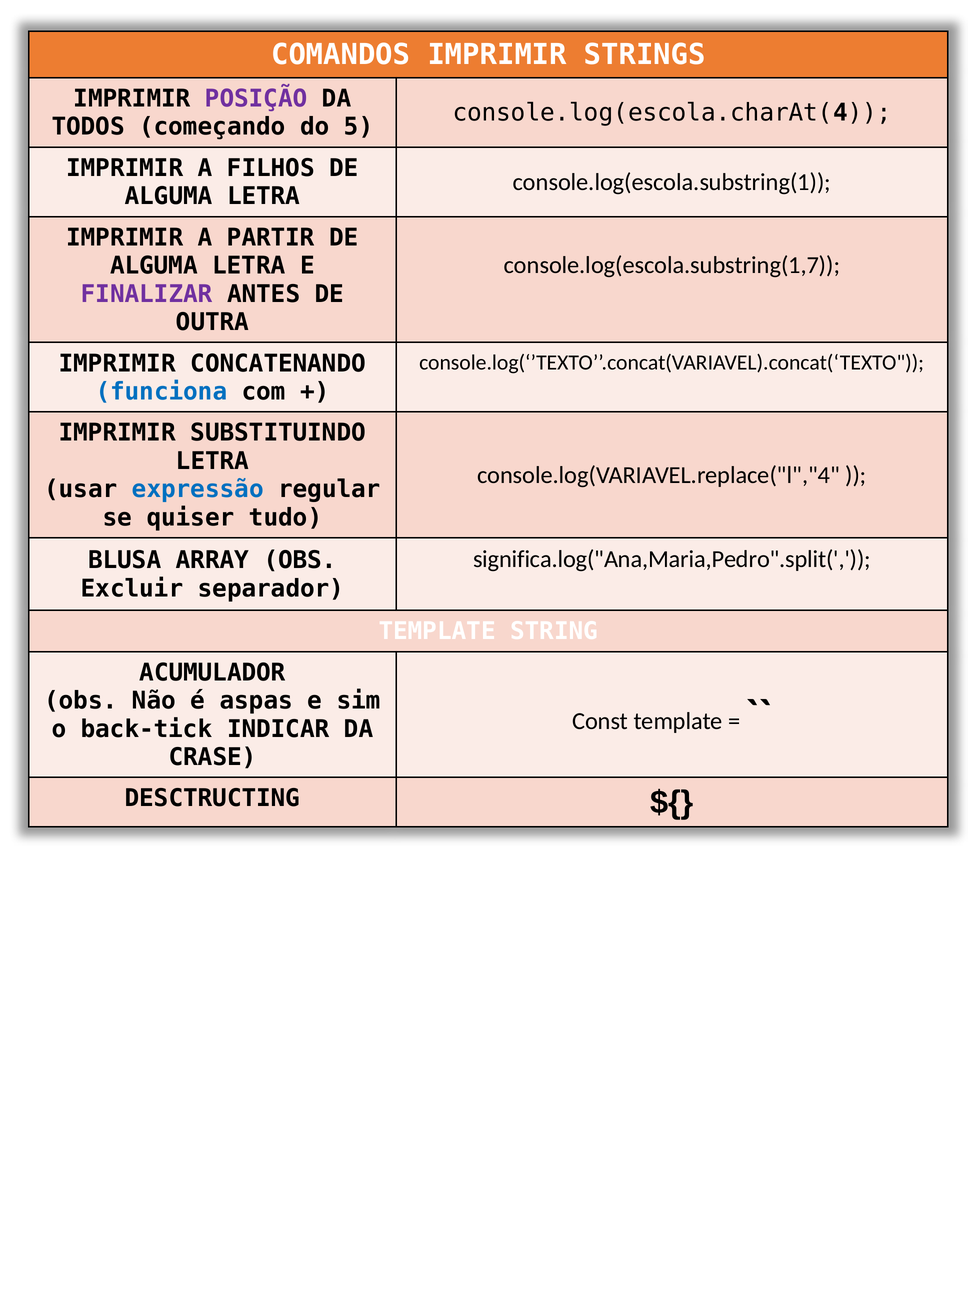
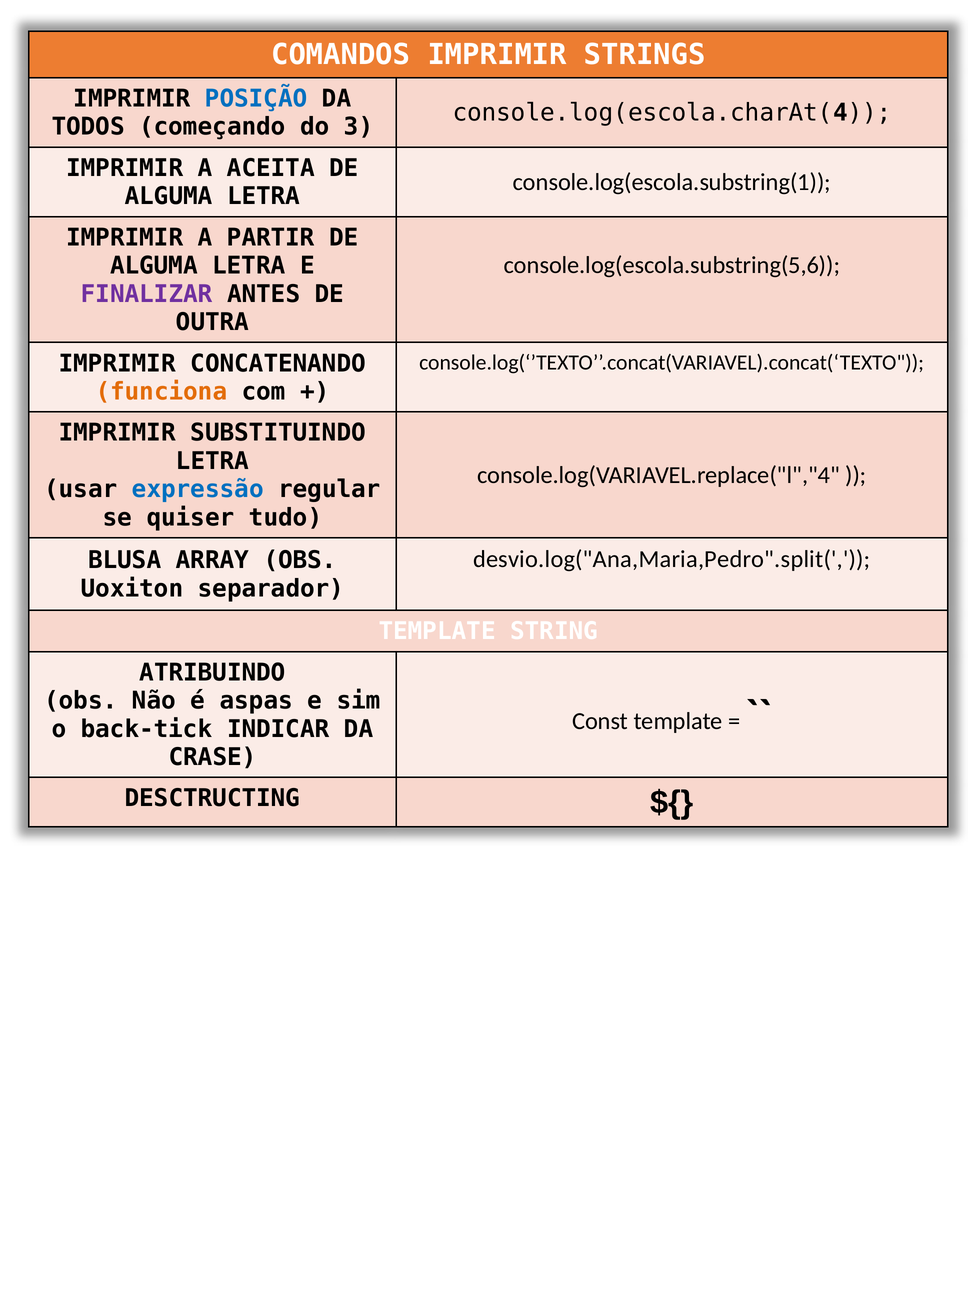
POSIÇÃO colour: purple -> blue (256, 99)
5: 5 -> 3 (359, 127)
FILHOS: FILHOS -> ACEITA (271, 168)
console.log(escola.substring(1,7: console.log(escola.substring(1,7 -> console.log(escola.substring(5,6 (672, 265)
funciona colour: blue -> orange (161, 392)
significa.log("Ana,Maria,Pedro".split(: significa.log("Ana,Maria,Pedro".split( -> desvio.log("Ana,Maria,Pedro".split( (672, 560)
Excluir: Excluir -> Uoxiton (132, 589)
ACUMULADOR: ACUMULADOR -> ATRIBUINDO (212, 673)
